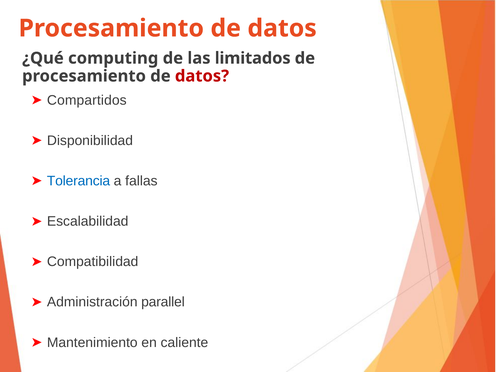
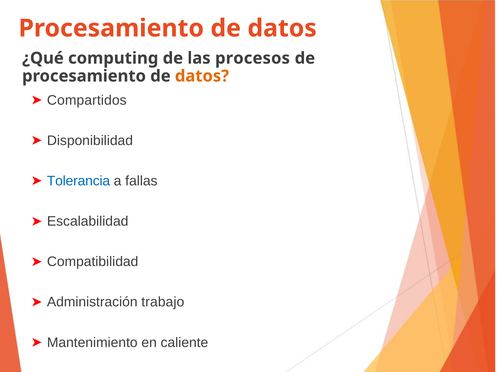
limitados: limitados -> procesos (252, 58)
datos colour: red -> orange (202, 76)
parallel: parallel -> trabajo (163, 303)
